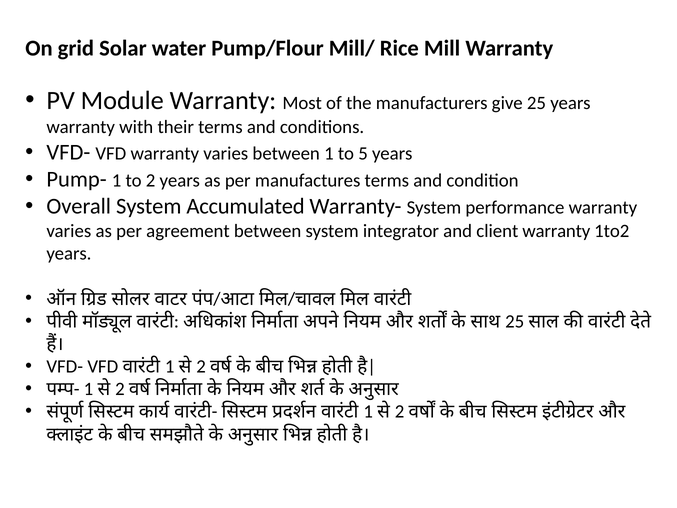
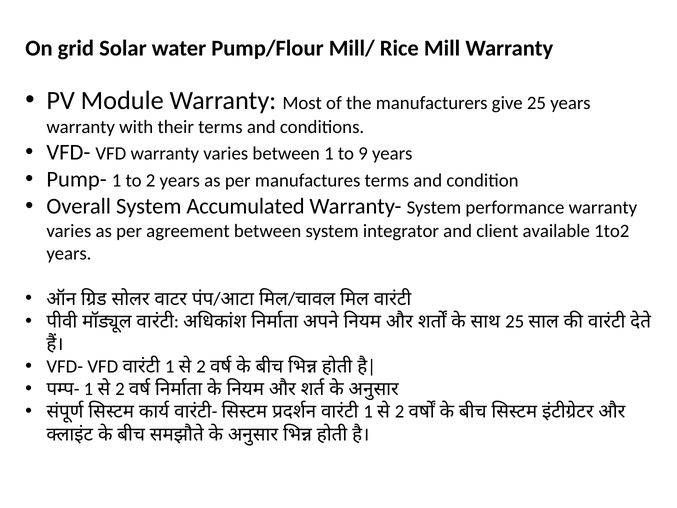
5: 5 -> 9 (363, 153)
client warranty: warranty -> available (556, 231)
